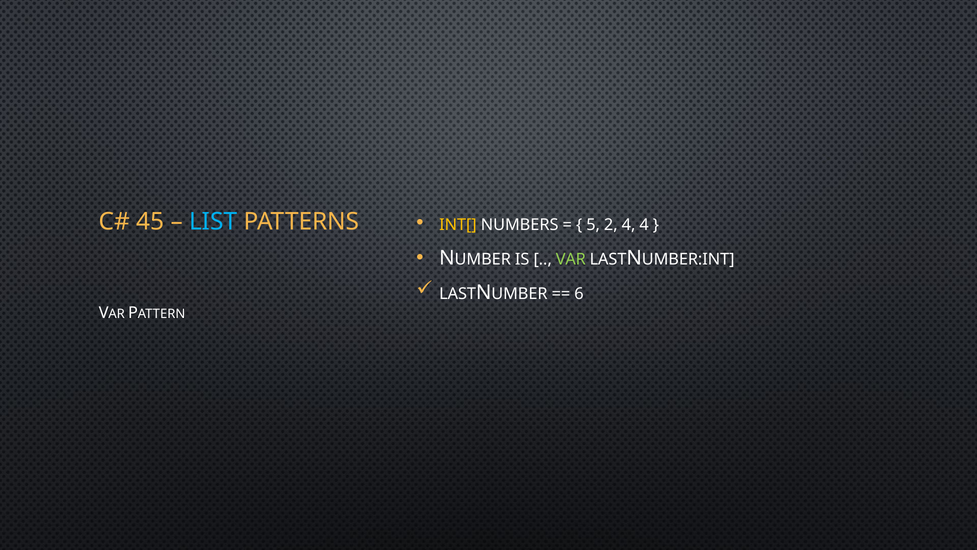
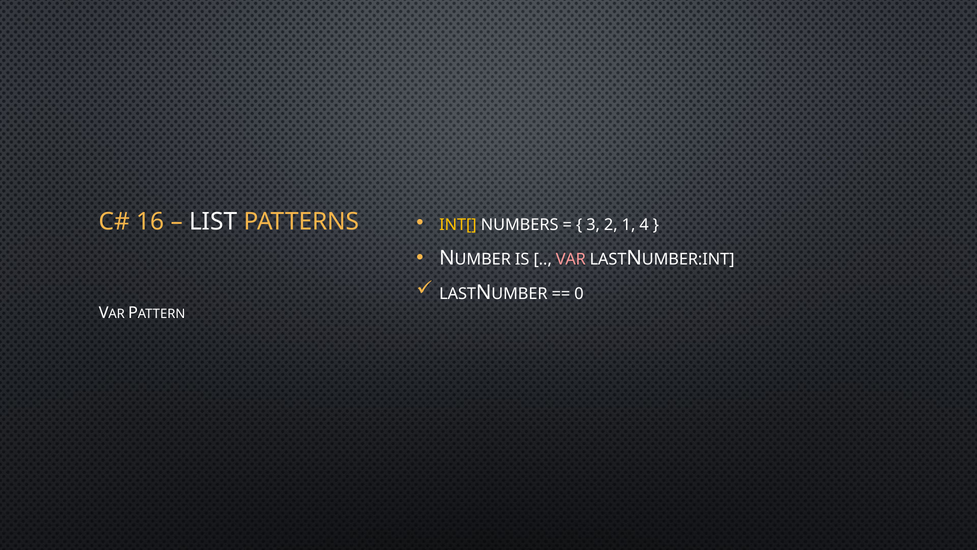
45: 45 -> 16 (150, 222)
LIST colour: light blue -> white (213, 222)
5: 5 -> 3 (593, 225)
2 4: 4 -> 1 (629, 225)
VAR colour: light green -> pink (571, 259)
6: 6 -> 0 (579, 294)
